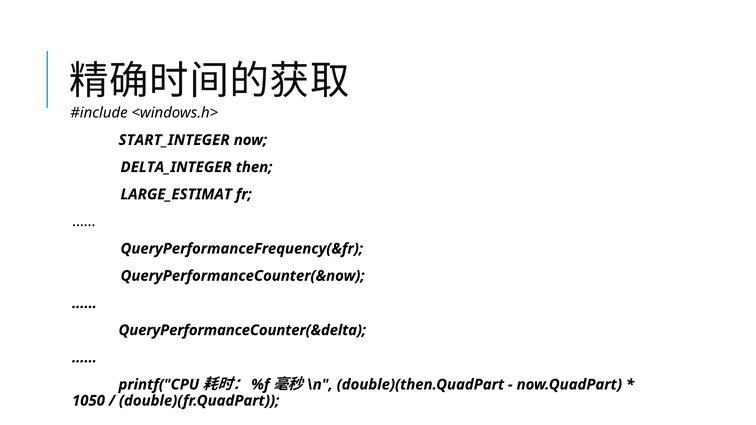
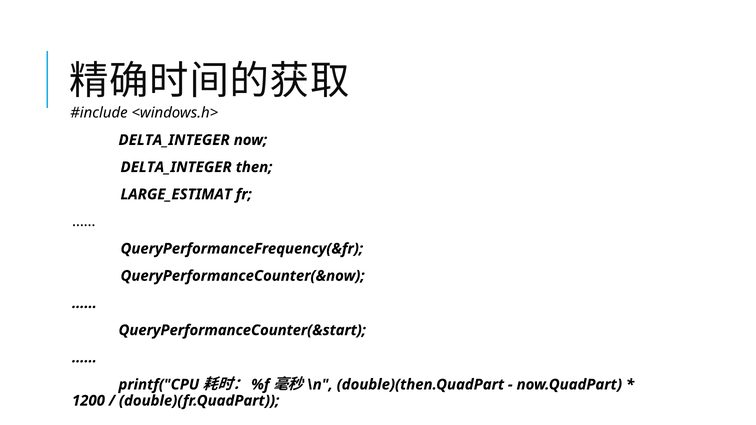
START_INTEGER: START_INTEGER -> DELTA_INTEGER (174, 140)
QueryPerformanceCounter(&delta: QueryPerformanceCounter(&delta -> QueryPerformanceCounter(&start (242, 330)
1050: 1050 -> 1200 (88, 401)
